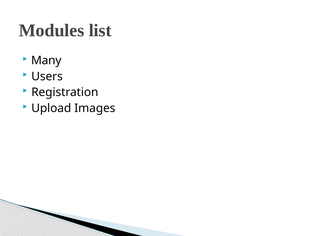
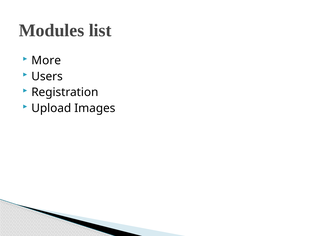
Many: Many -> More (46, 60)
